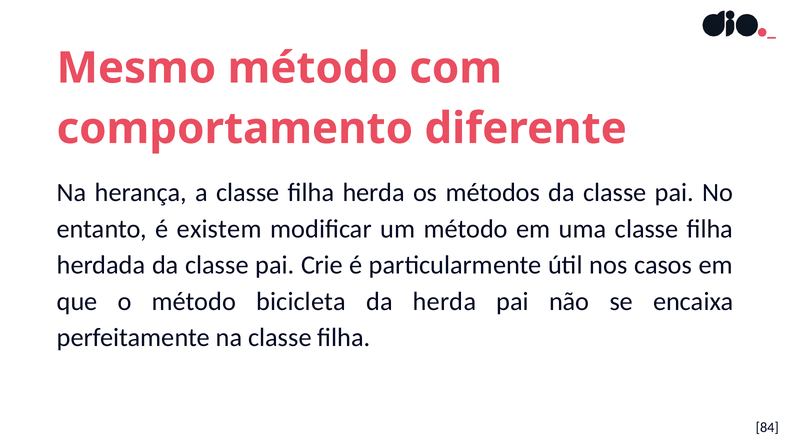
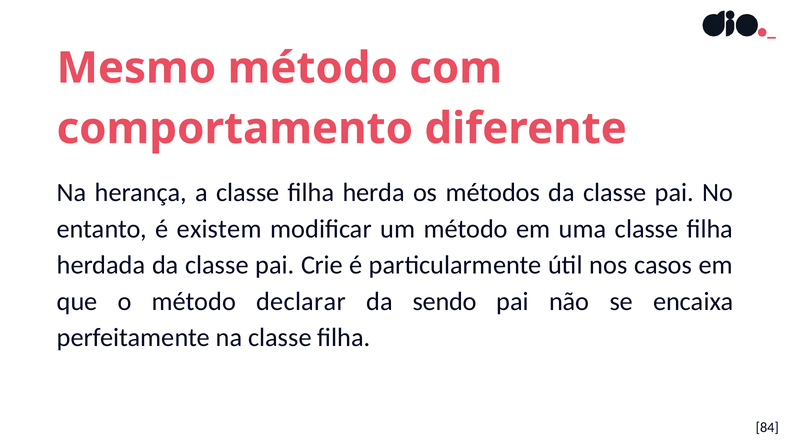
bicicleta: bicicleta -> declarar (301, 302)
da herda: herda -> sendo (445, 302)
